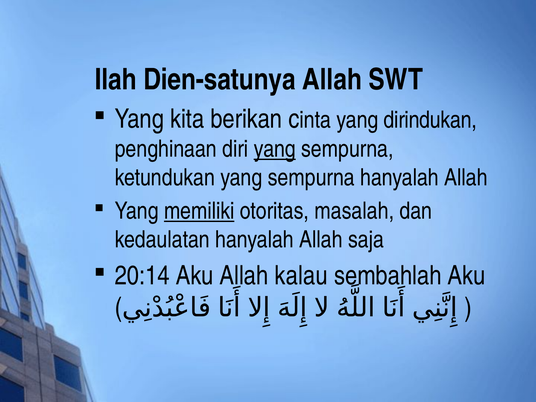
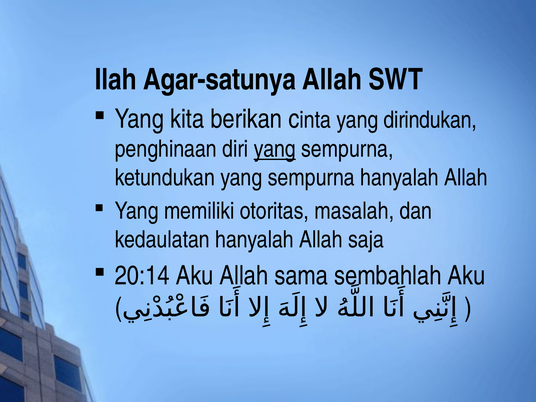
Dien-satunya: Dien-satunya -> Agar-satunya (220, 80)
memiliki underline: present -> none (199, 211)
kalau: kalau -> sama (301, 276)
